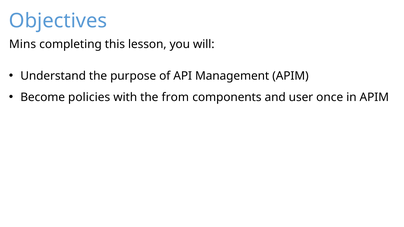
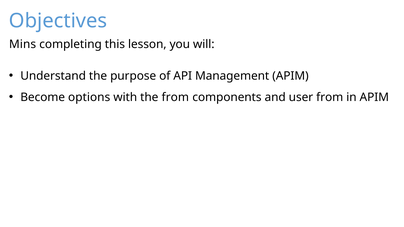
policies: policies -> options (89, 98)
user once: once -> from (330, 98)
